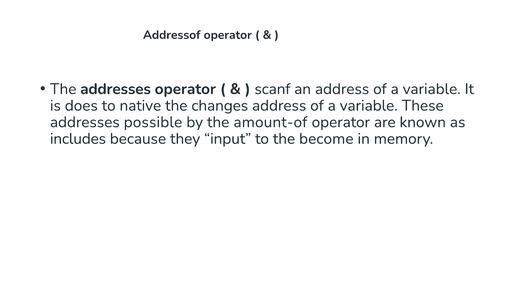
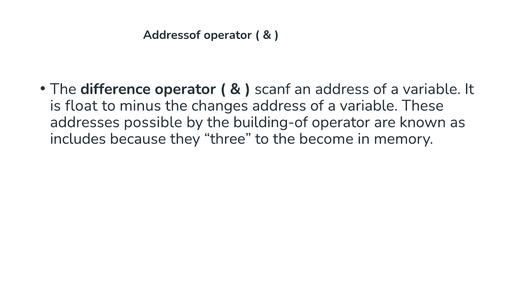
The addresses: addresses -> difference (116, 89)
does: does -> float (81, 106)
native: native -> minus (140, 106)
amount-of: amount-of -> building-of (271, 122)
input: input -> three (228, 139)
